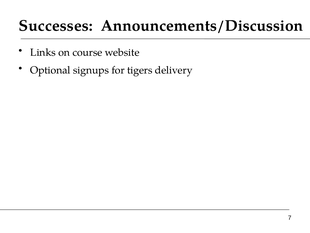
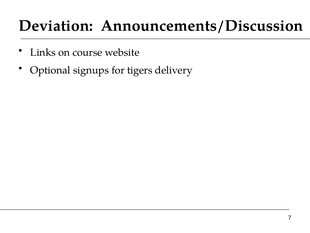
Successes: Successes -> Deviation (56, 26)
